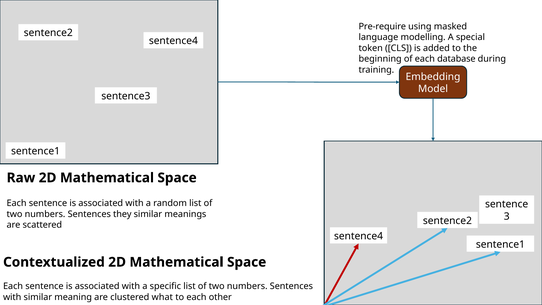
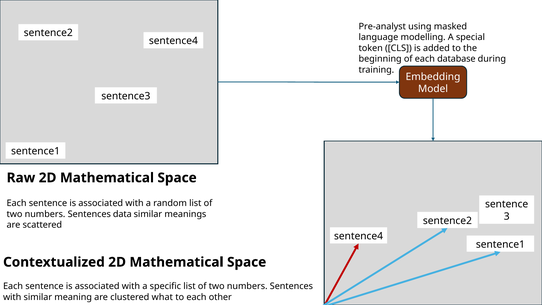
Pre-require: Pre-require -> Pre-analyst (382, 26)
they: they -> data (122, 214)
